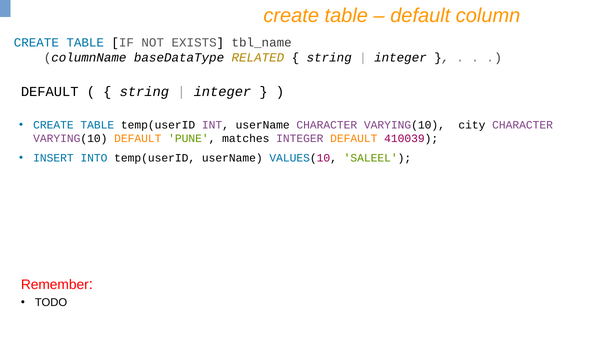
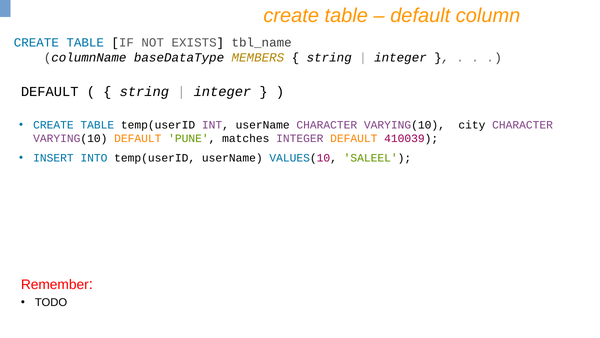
RELATED: RELATED -> MEMBERS (258, 58)
